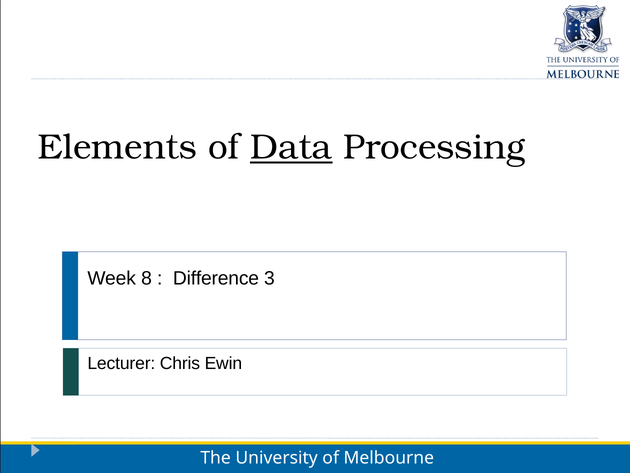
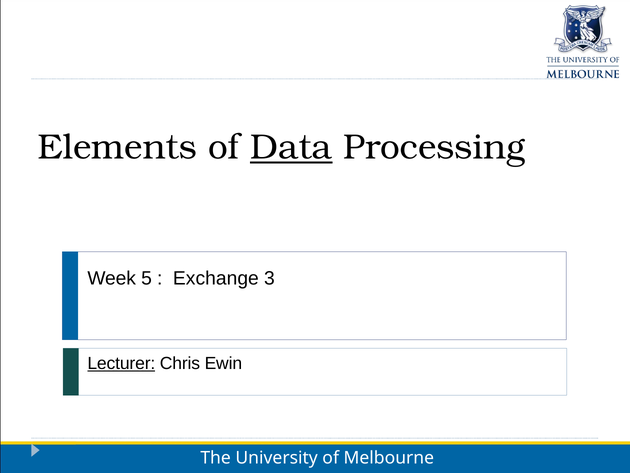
8: 8 -> 5 (147, 278)
Difference: Difference -> Exchange (216, 278)
Lecturer underline: none -> present (121, 363)
